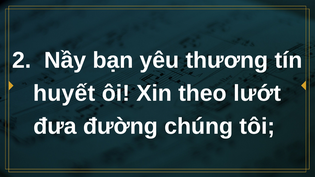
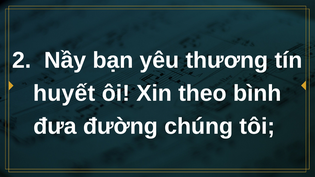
lướt: lướt -> bình (257, 93)
